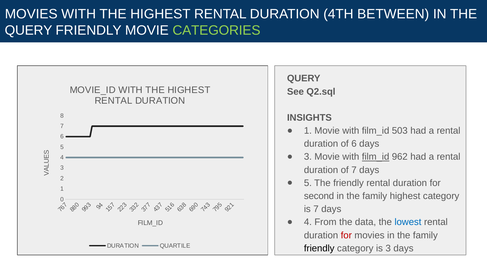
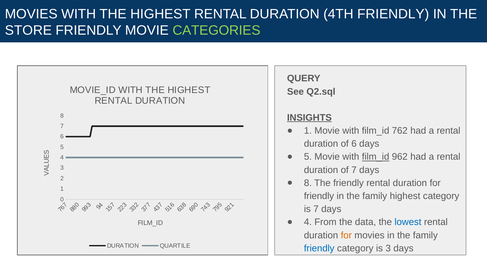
4TH BETWEEN: BETWEEN -> FRIENDLY (393, 14)
QUERY: QUERY -> STORE (28, 30)
INSIGHTS underline: none -> present (309, 118)
503: 503 -> 762 (400, 131)
3: 3 -> 5 (308, 157)
5: 5 -> 8 (308, 183)
second: second -> friendly (319, 196)
for colour: red -> orange (346, 235)
friendly colour: black -> blue (319, 248)
